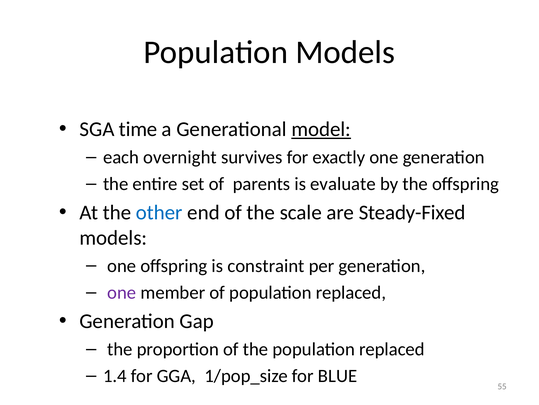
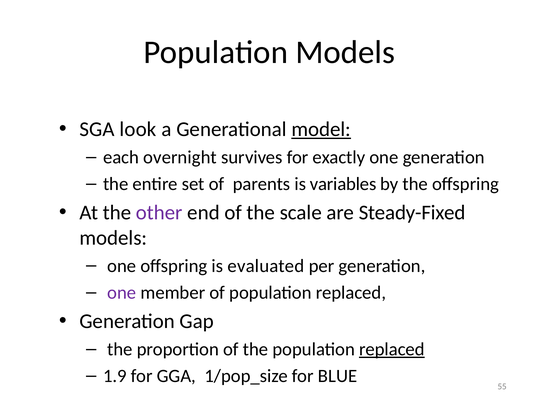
time: time -> look (138, 129)
evaluate: evaluate -> variables (343, 184)
other colour: blue -> purple (159, 212)
constraint: constraint -> evaluated (266, 265)
replaced underline: none -> present (392, 349)
1.4: 1.4 -> 1.9 (115, 375)
